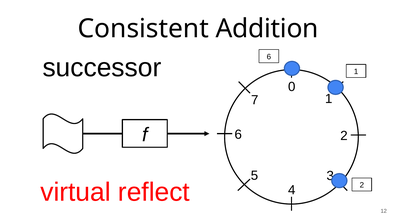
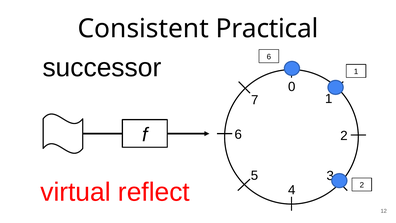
Addition: Addition -> Practical (267, 29)
